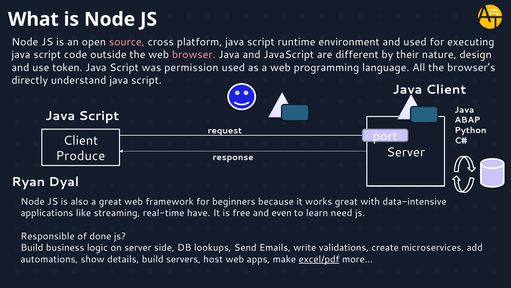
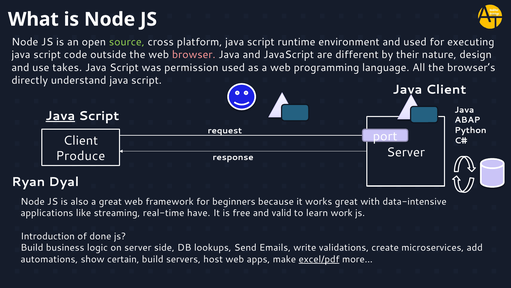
source colour: pink -> light green (127, 42)
token: token -> takes (67, 67)
Java underline: none -> present (60, 116)
even: even -> valid (282, 213)
need: need -> work (342, 213)
Responsible: Responsible -> Introduction (48, 236)
details: details -> certain (123, 259)
